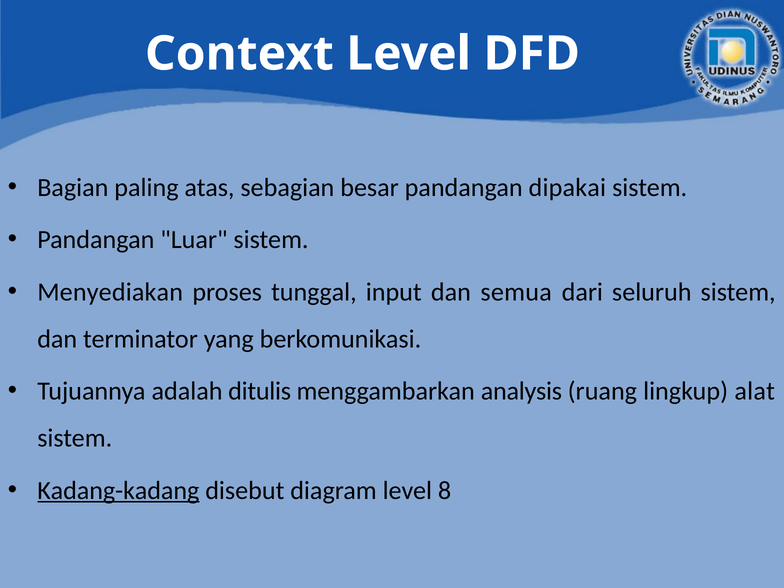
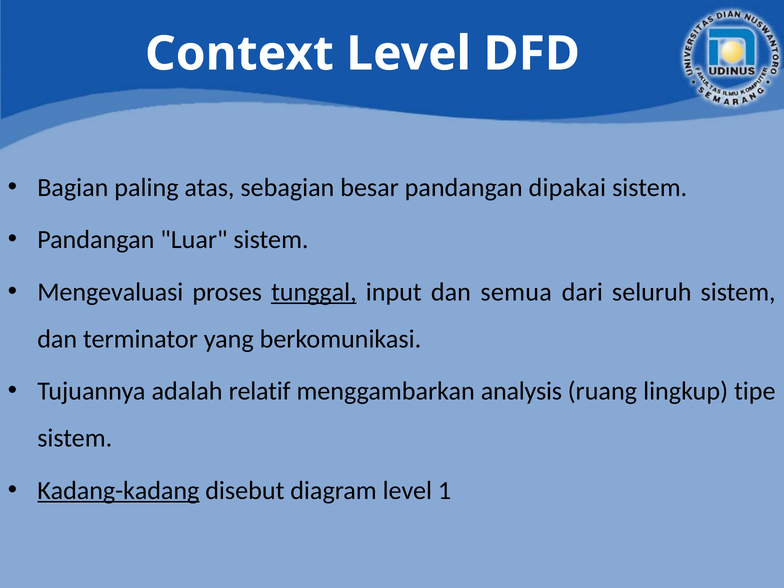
Menyediakan: Menyediakan -> Mengevaluasi (110, 292)
tunggal underline: none -> present (314, 292)
ditulis: ditulis -> relatif (260, 391)
alat: alat -> tipe (755, 391)
8: 8 -> 1 (445, 490)
